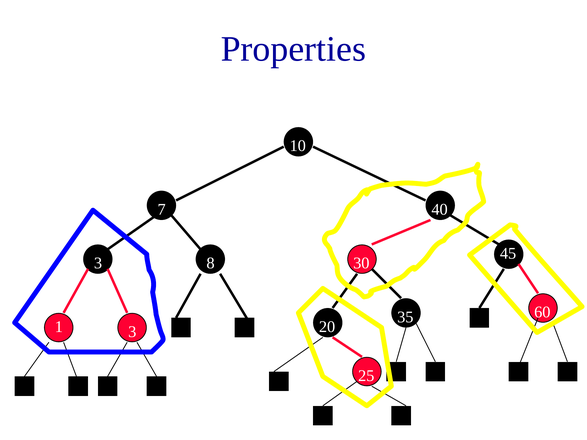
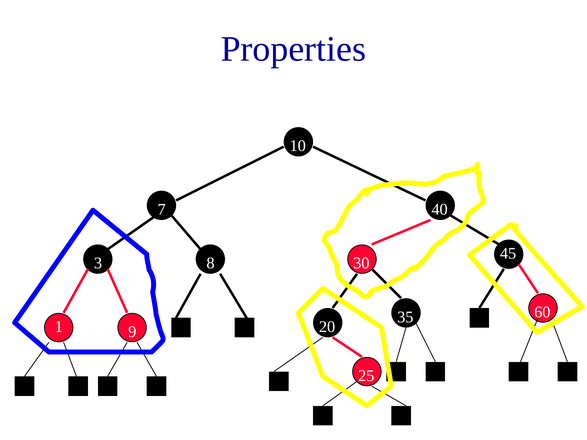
3: 3 -> 9 (132, 332)
